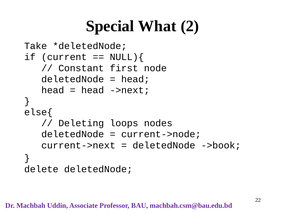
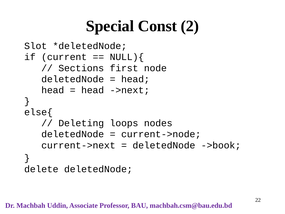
What: What -> Const (157, 26)
Take: Take -> Slot (36, 46)
Constant: Constant -> Sections (81, 68)
